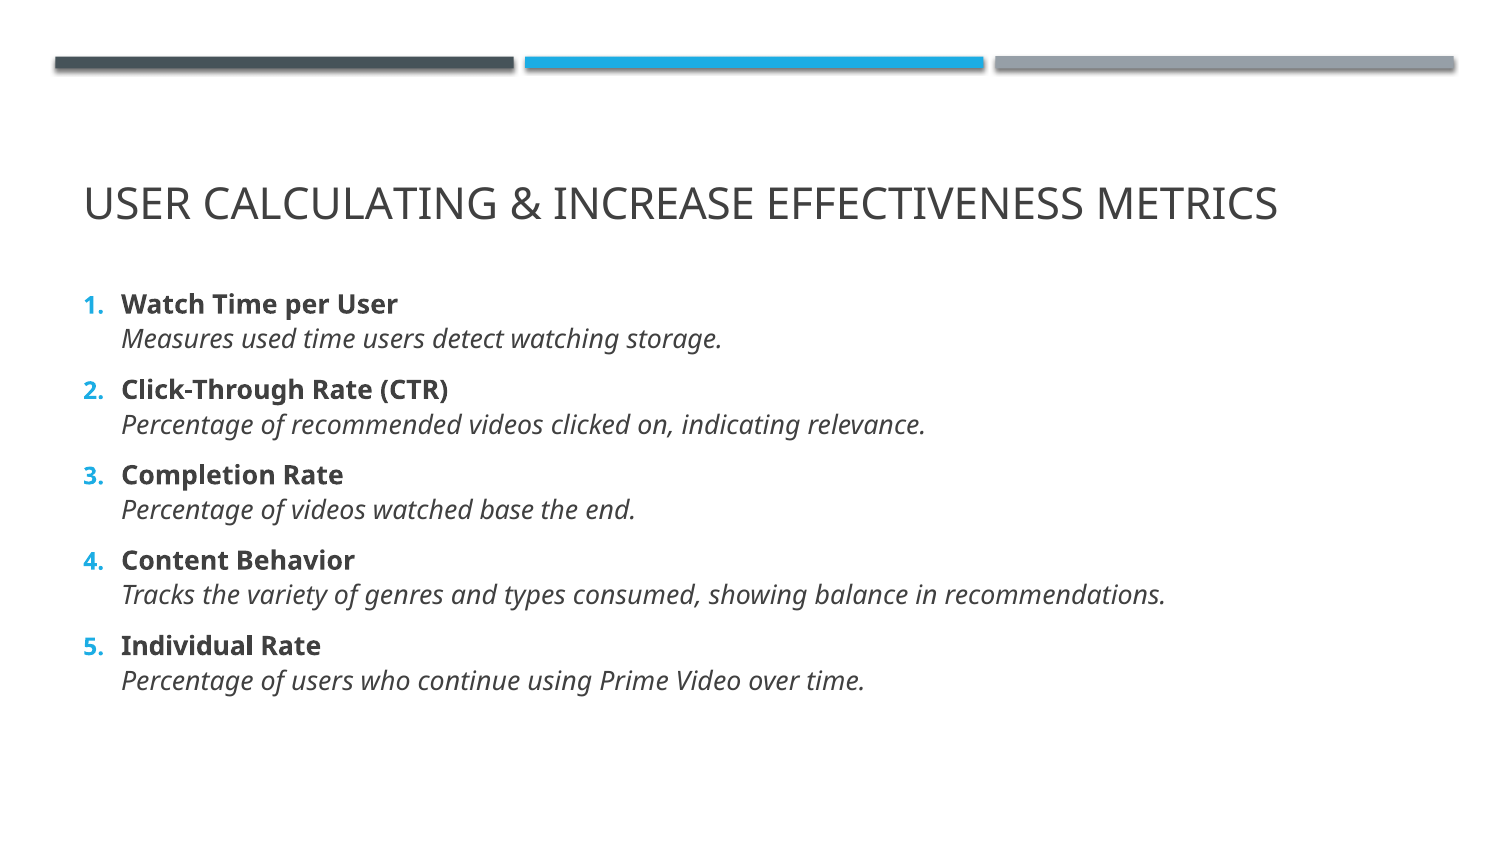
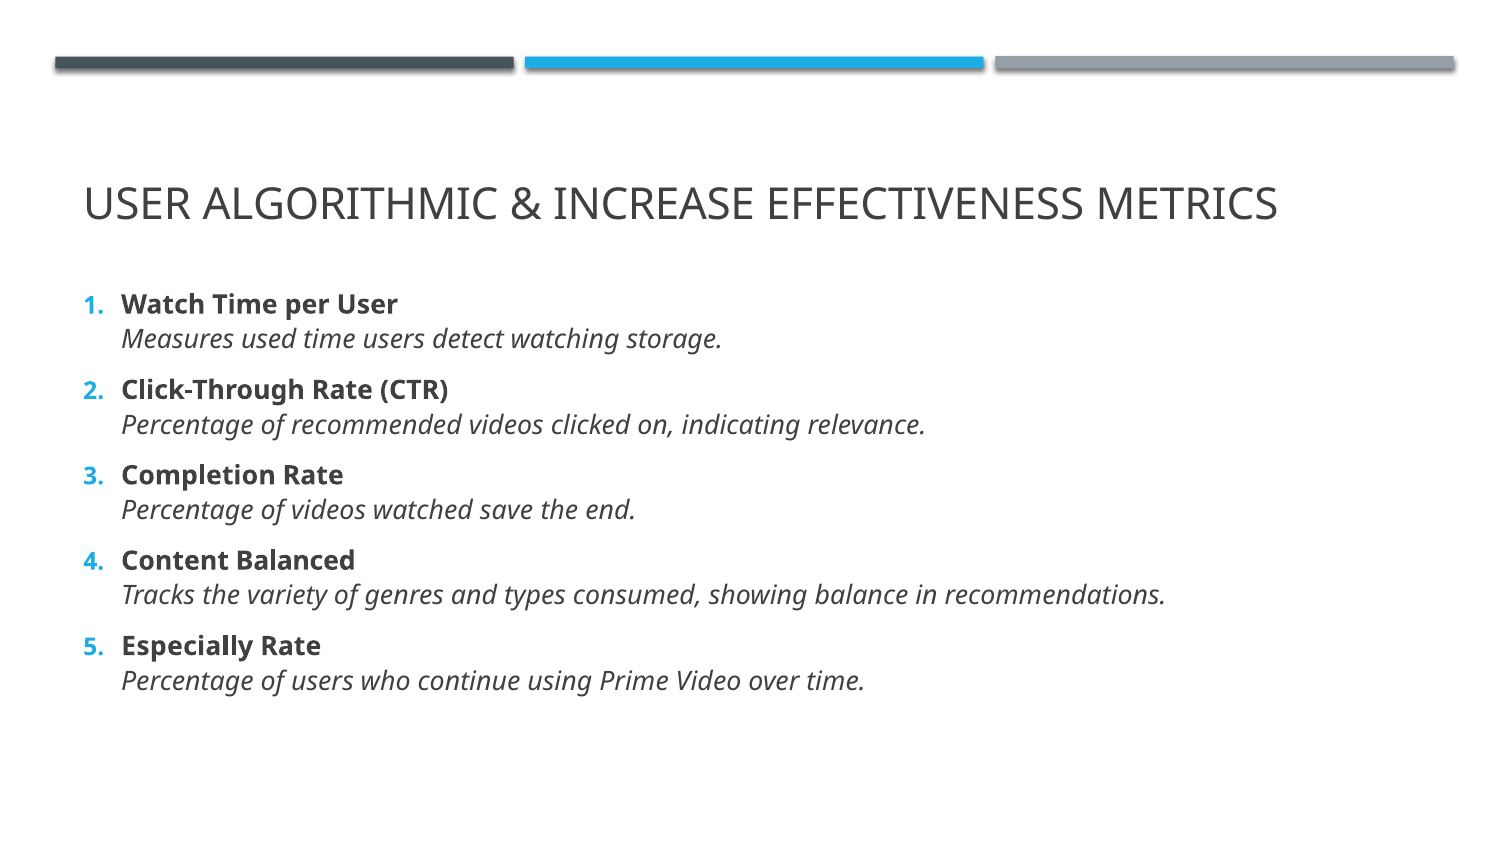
CALCULATING: CALCULATING -> ALGORITHMIC (351, 205)
base: base -> save (507, 511)
Behavior: Behavior -> Balanced (296, 561)
Individual: Individual -> Especially (187, 646)
